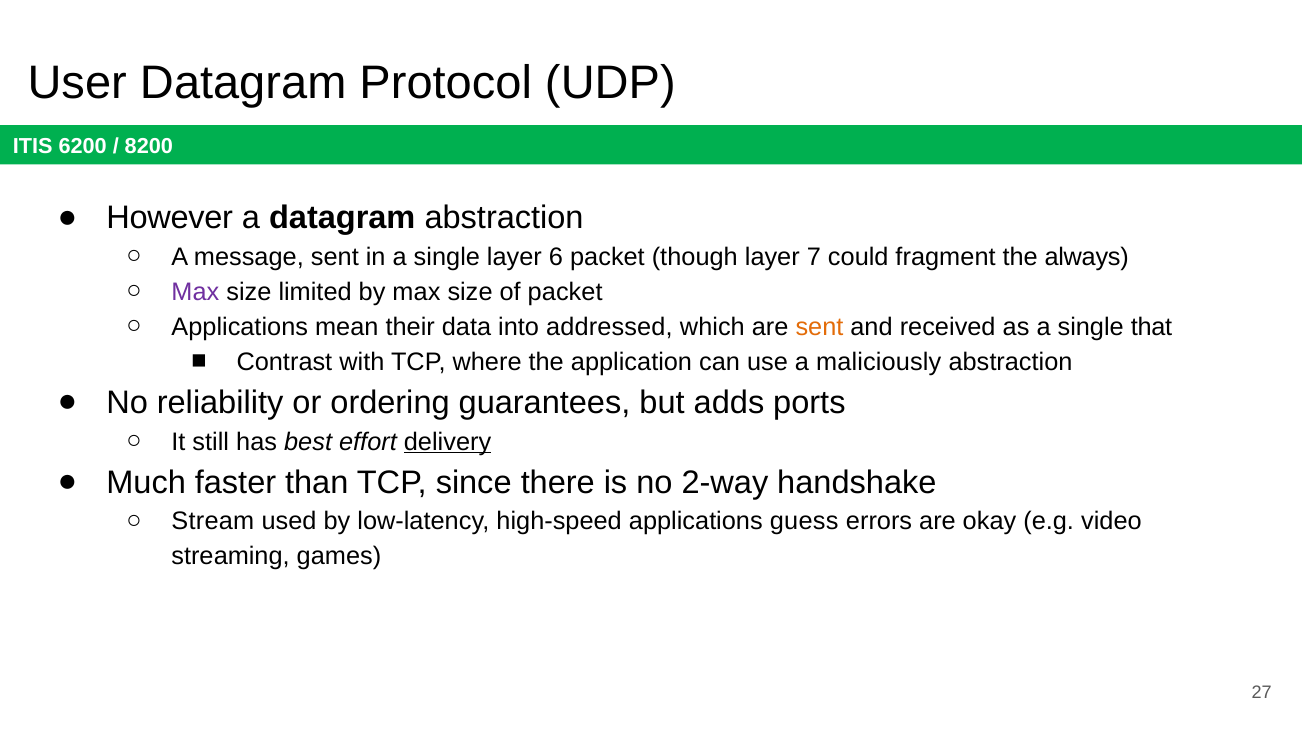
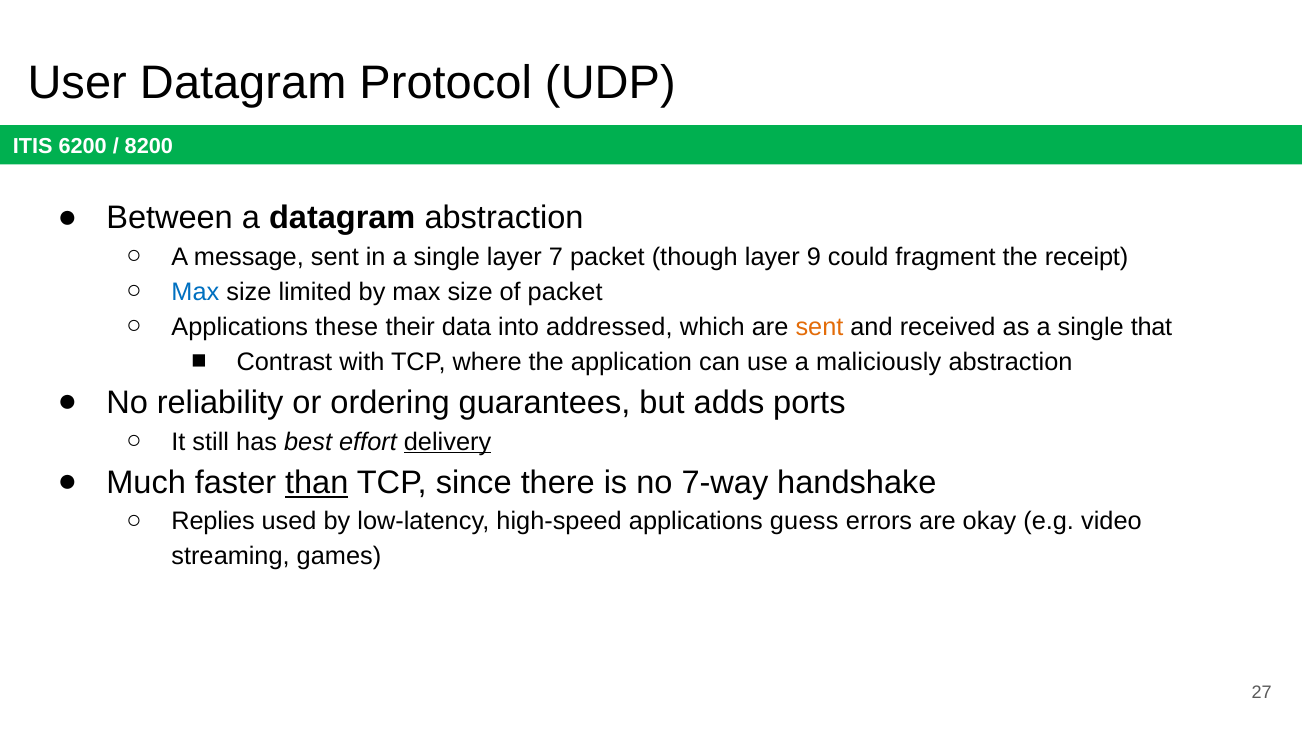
However: However -> Between (170, 218)
6: 6 -> 7 (556, 257)
7: 7 -> 9 (814, 257)
always: always -> receipt (1087, 257)
Max colour: purple -> blue (195, 292)
mean: mean -> these (347, 327)
than underline: none -> present (317, 483)
2-way: 2-way -> 7-way (725, 483)
Stream: Stream -> Replies (213, 522)
